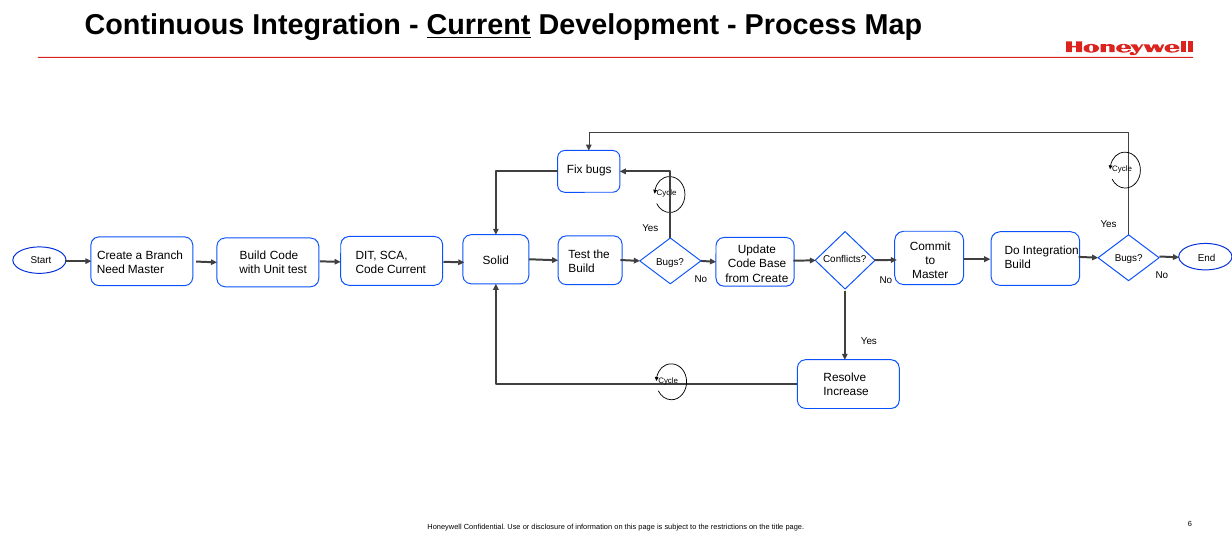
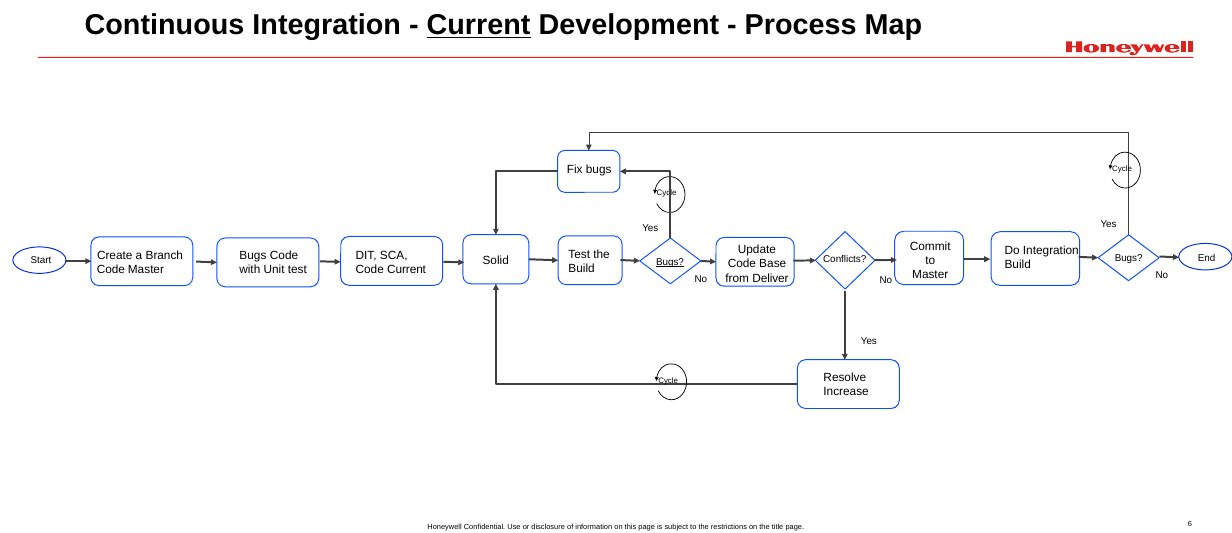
Build: Build -> Bugs (253, 256)
Bugs underline: none -> present (670, 262)
Need: Need -> Code (111, 270)
from Create: Create -> Deliver (770, 278)
